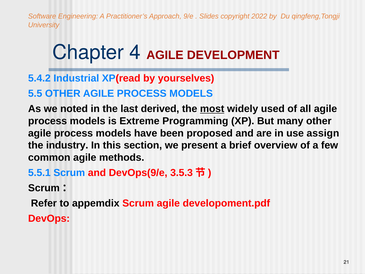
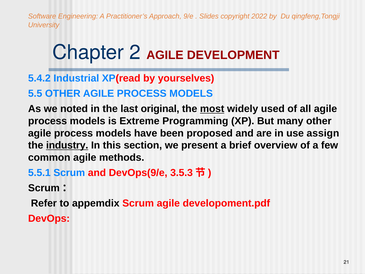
4: 4 -> 2 (135, 52)
derived: derived -> original (160, 109)
industry underline: none -> present (67, 145)
